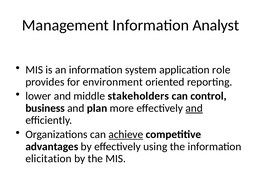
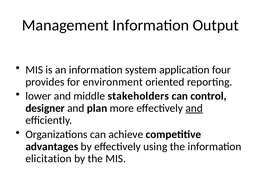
Analyst: Analyst -> Output (216, 25)
role: role -> four (221, 70)
business: business -> designer (45, 109)
achieve underline: present -> none (126, 135)
